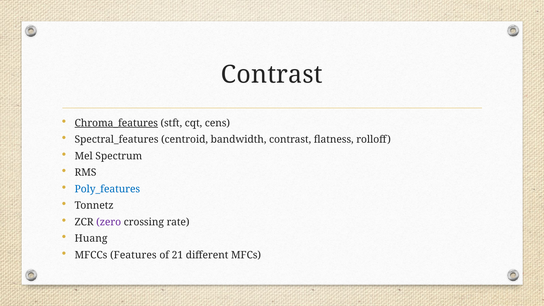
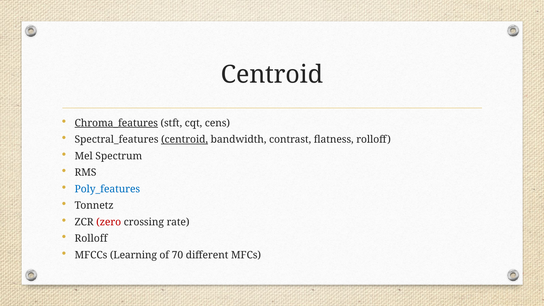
Contrast: Contrast -> Centroid (272, 75)
centroid underline: none -> present (185, 139)
zero colour: purple -> red (109, 222)
Huang: Huang -> Rolloff (91, 239)
Features: Features -> Learning (133, 255)
21: 21 -> 70 (177, 255)
